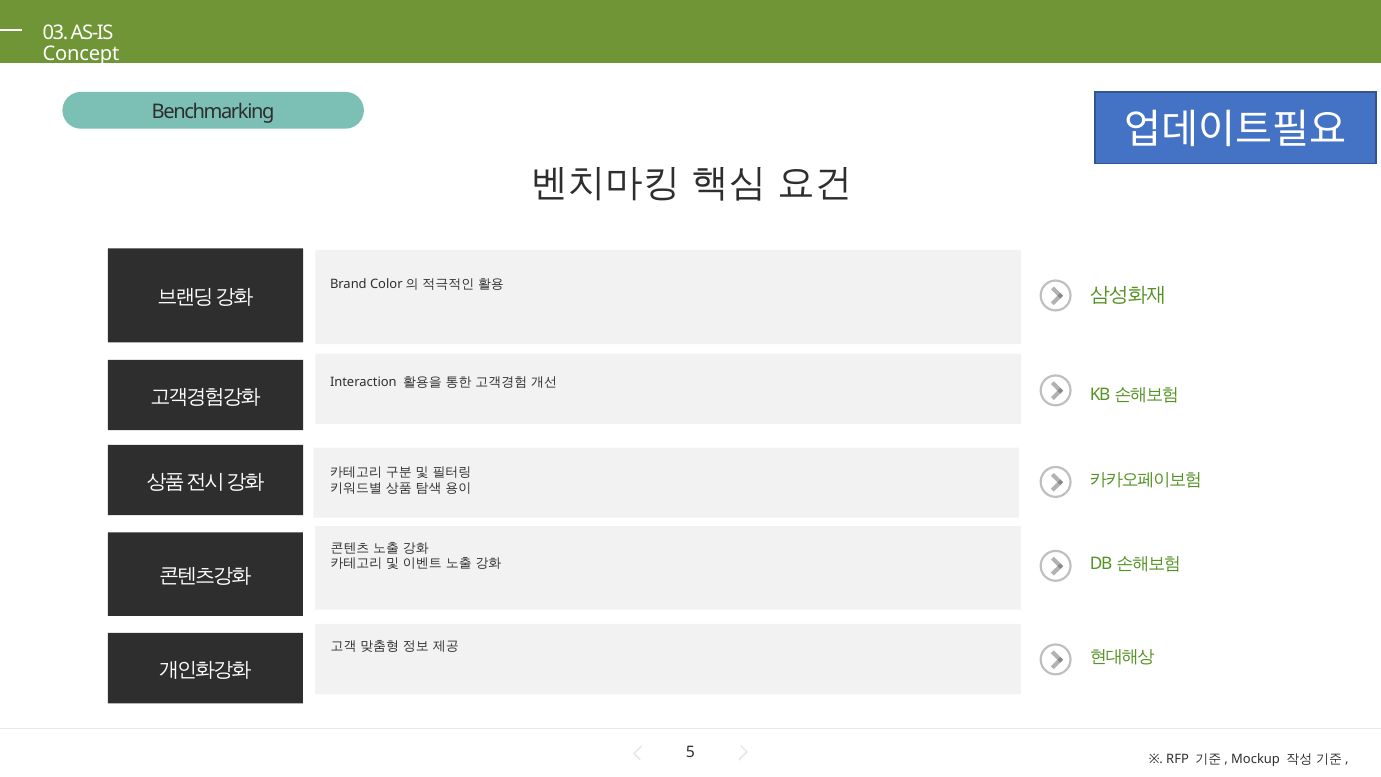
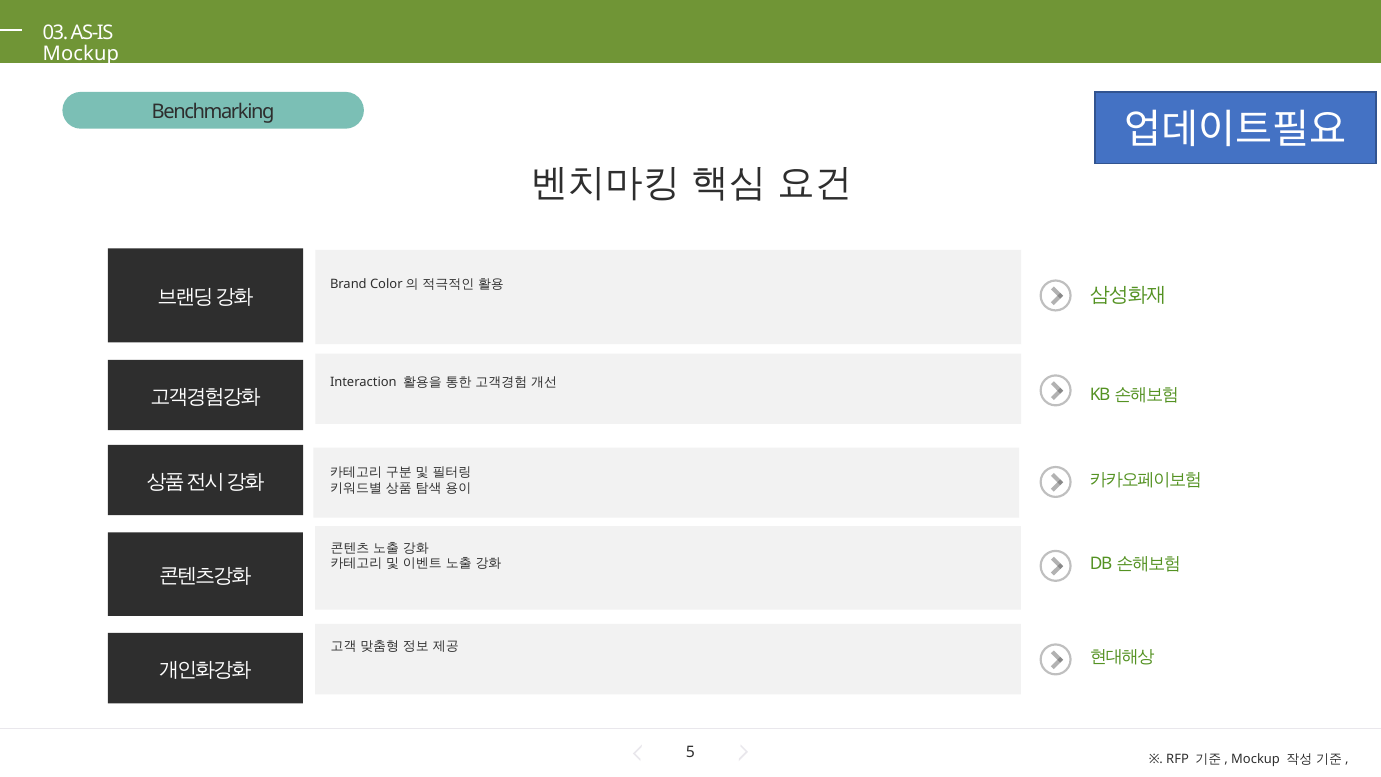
Concept: Concept -> Mockup (81, 54)
